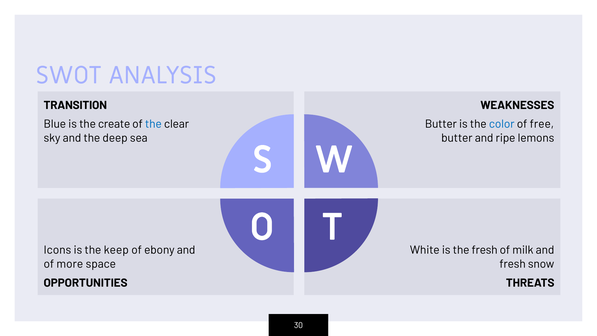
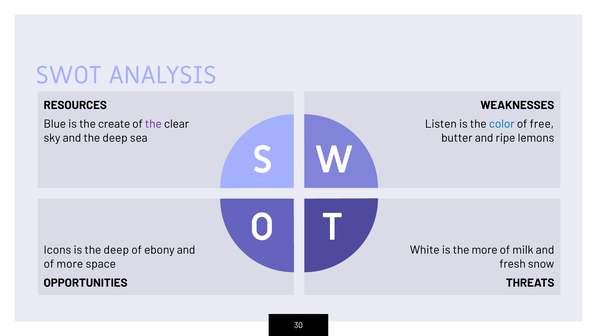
TRANSITION: TRANSITION -> RESOURCES (75, 105)
the colour: blue -> purple (153, 124)
Butter: Butter -> Listen (441, 124)
is the keep: keep -> deep (116, 250)
the fresh: fresh -> more (485, 250)
